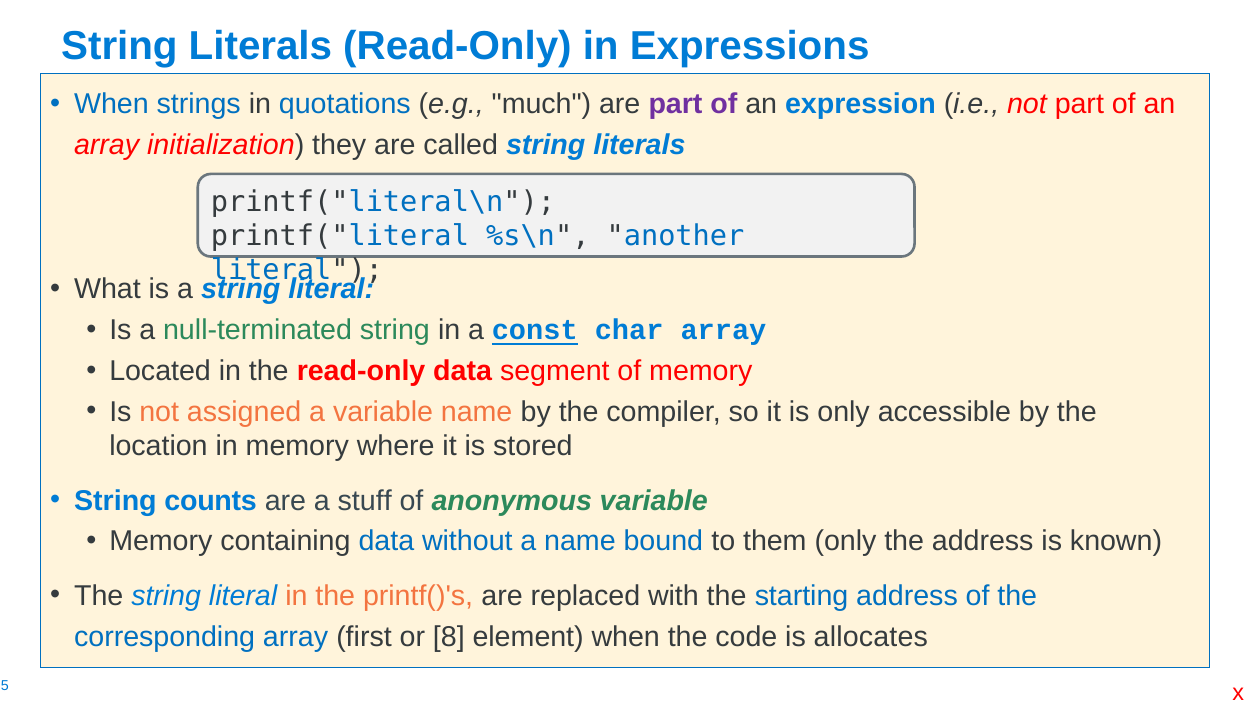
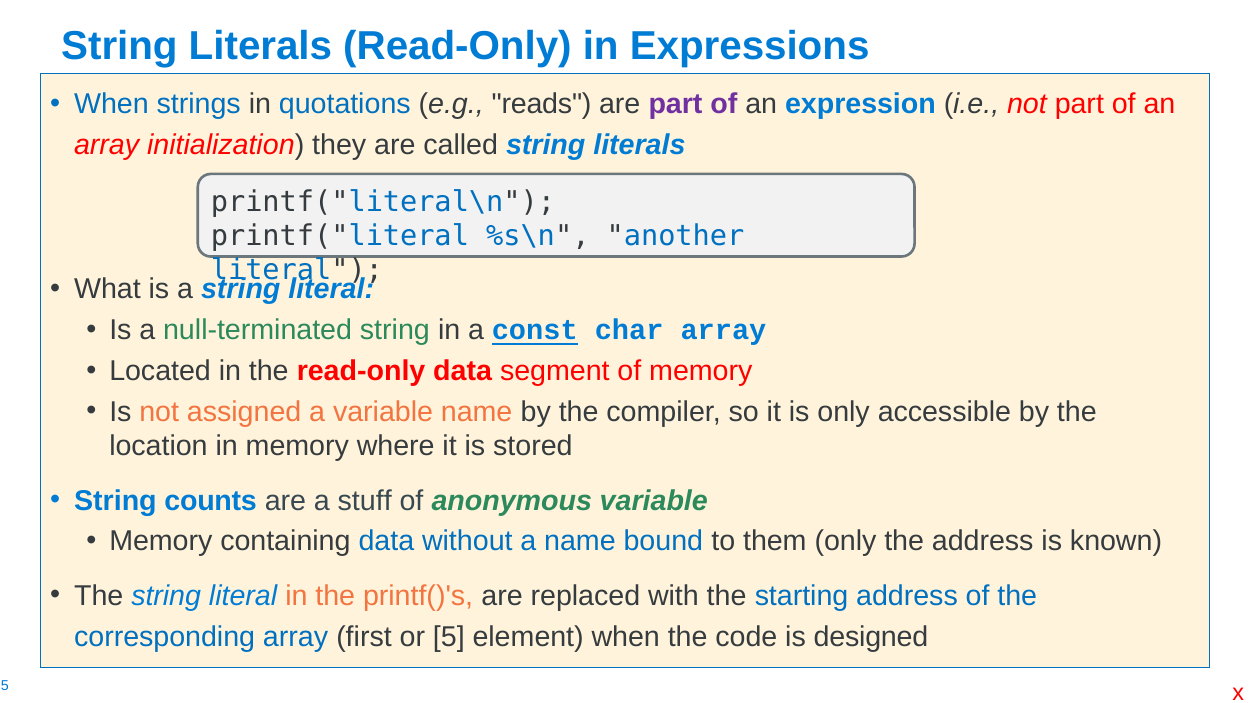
much: much -> reads (542, 104)
8: 8 -> 5 (449, 637)
allocates: allocates -> designed (871, 637)
